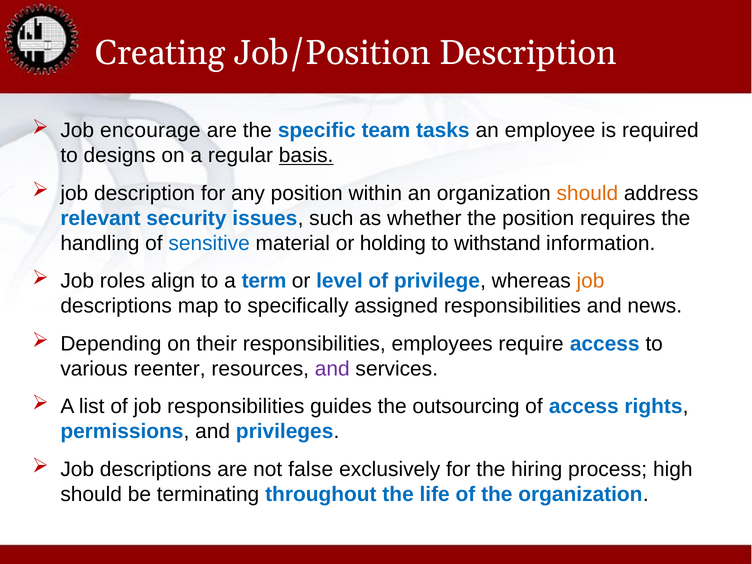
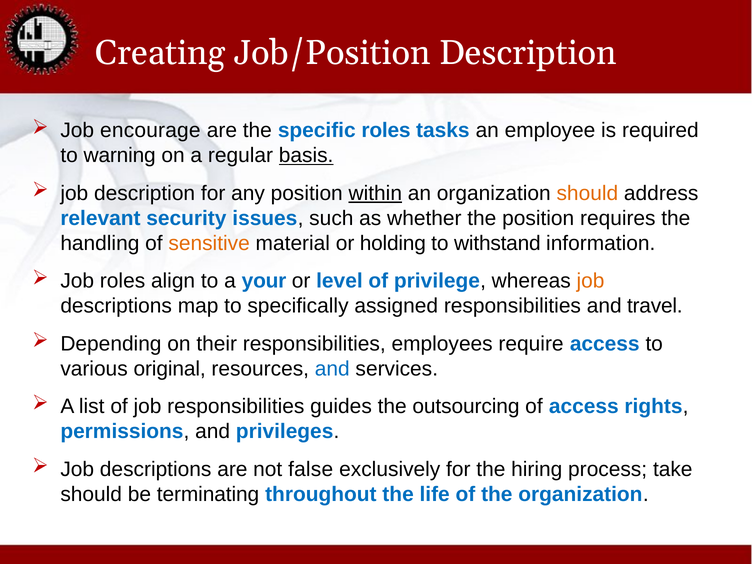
specific team: team -> roles (386, 131)
designs: designs -> warning (120, 156)
within underline: none -> present (375, 193)
sensitive colour: blue -> orange (209, 243)
term: term -> your (264, 281)
news: news -> travel (655, 306)
reenter: reenter -> original (170, 369)
and colour: purple -> blue (332, 369)
high: high -> take (673, 469)
